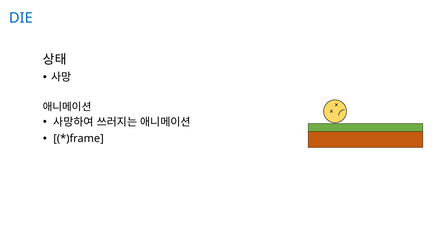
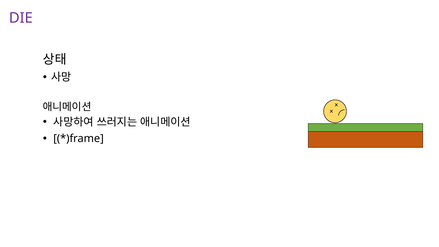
DIE colour: blue -> purple (21, 18)
